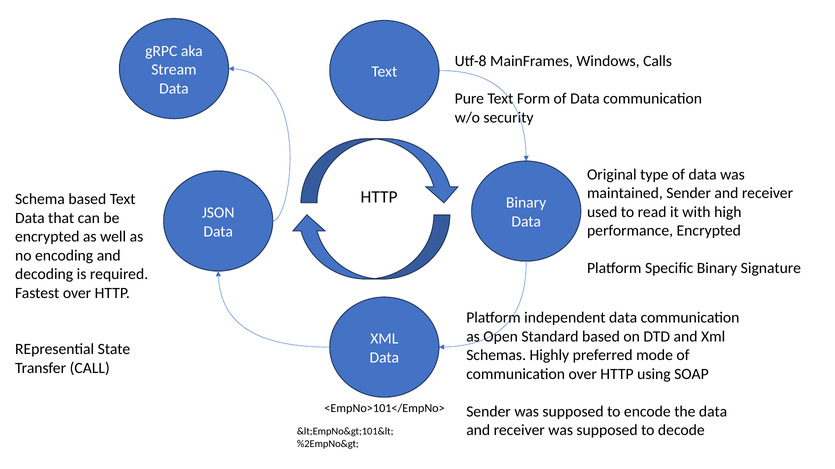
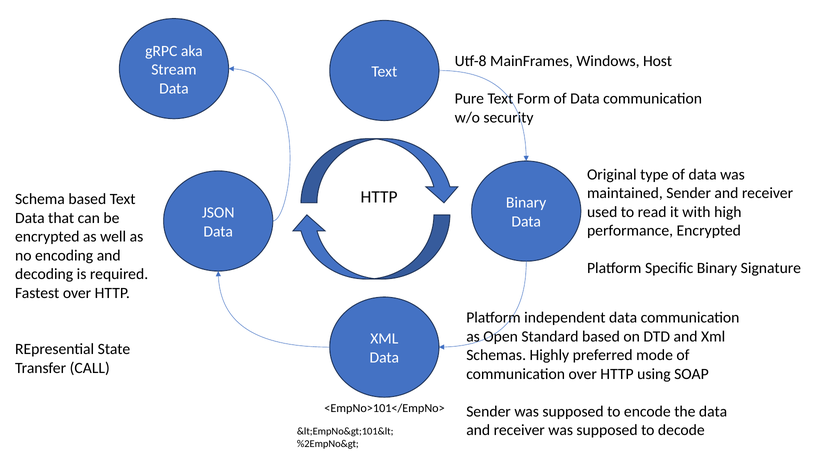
Calls: Calls -> Host (658, 61)
